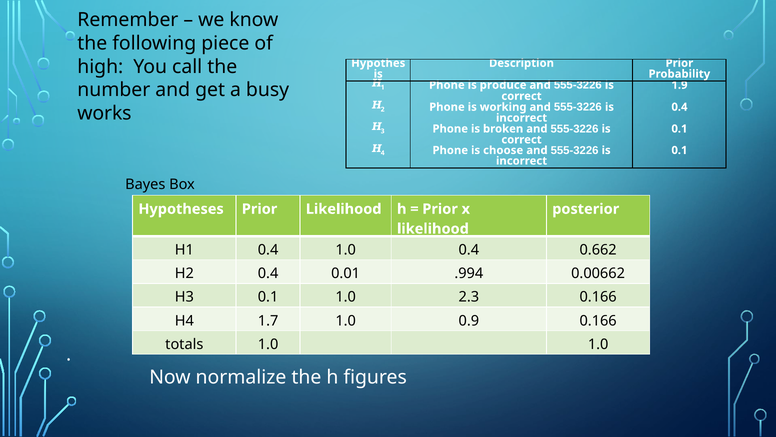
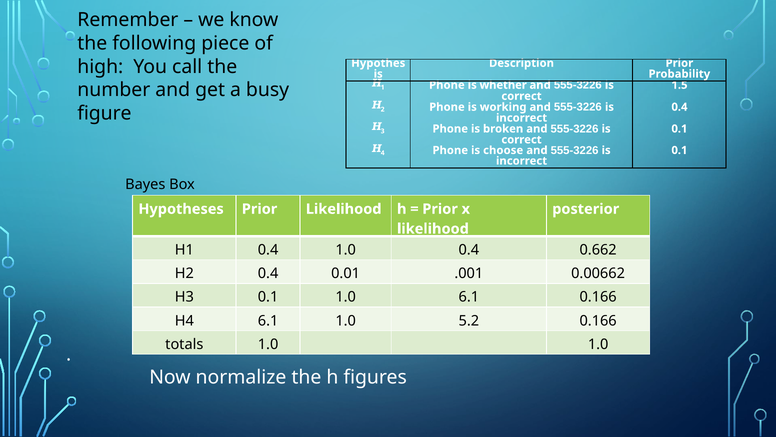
produce: produce -> whether (503, 85)
1.9: 1.9 -> 1.5 (679, 85)
works: works -> figure (104, 113)
.994: .994 -> .001 (469, 273)
1.0 2.3: 2.3 -> 6.1 (469, 297)
H4 1.7: 1.7 -> 6.1 (268, 320)
0.9: 0.9 -> 5.2 (469, 320)
